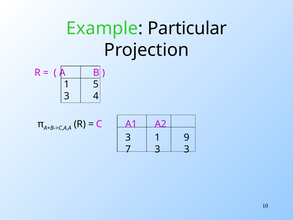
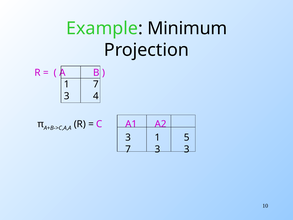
Particular: Particular -> Minimum (187, 28)
1 5: 5 -> 7 (96, 84)
9: 9 -> 5 (187, 137)
